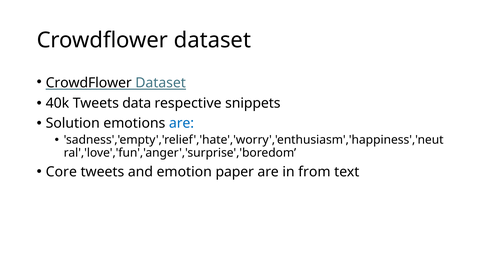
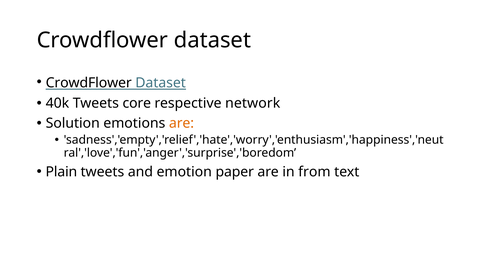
data: data -> core (137, 103)
snippets: snippets -> network (253, 103)
are colour: blue -> orange (182, 124)
Core: Core -> Plain (61, 172)
